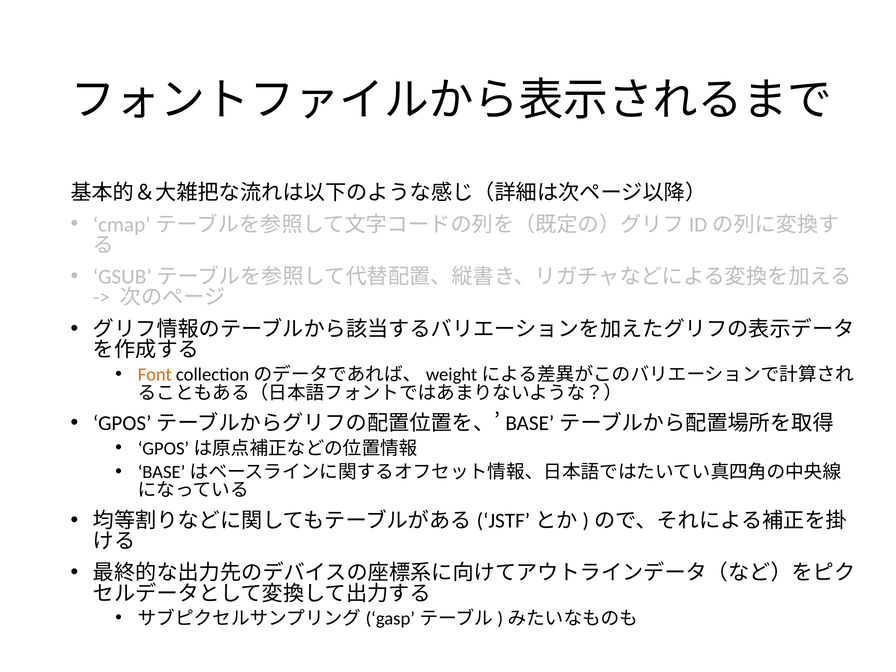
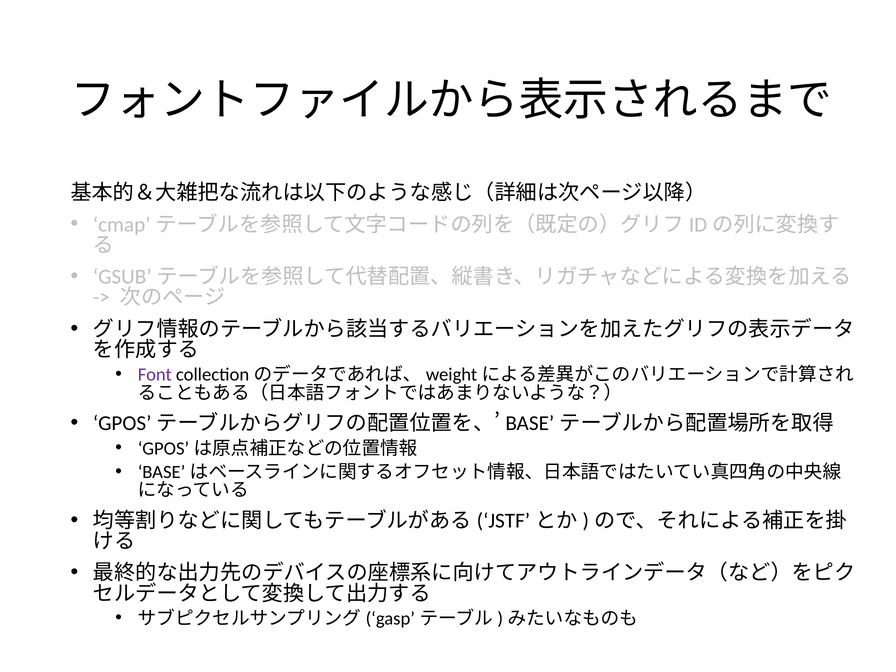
Font colour: orange -> purple (155, 375)
